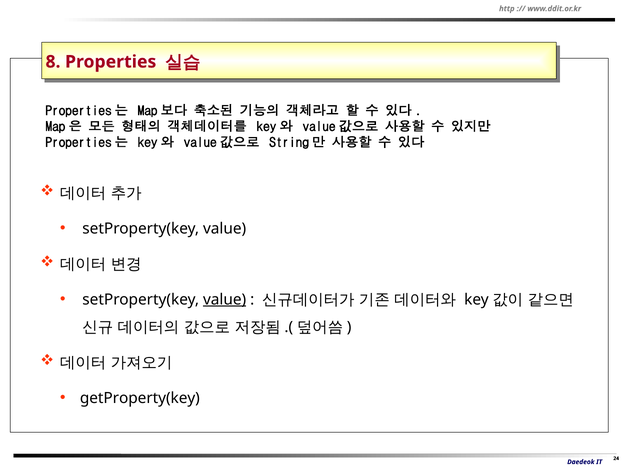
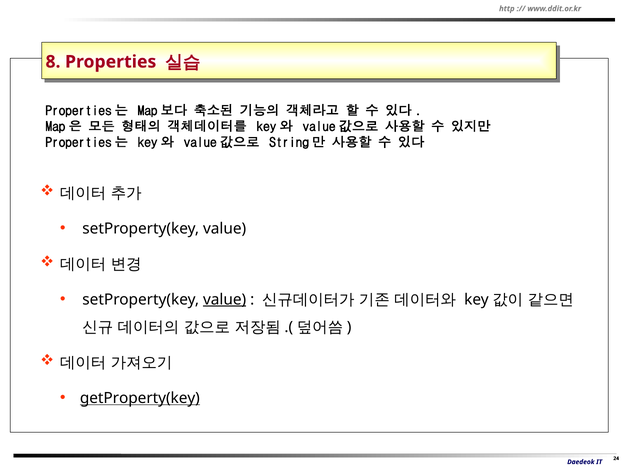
getProperty(key underline: none -> present (140, 398)
